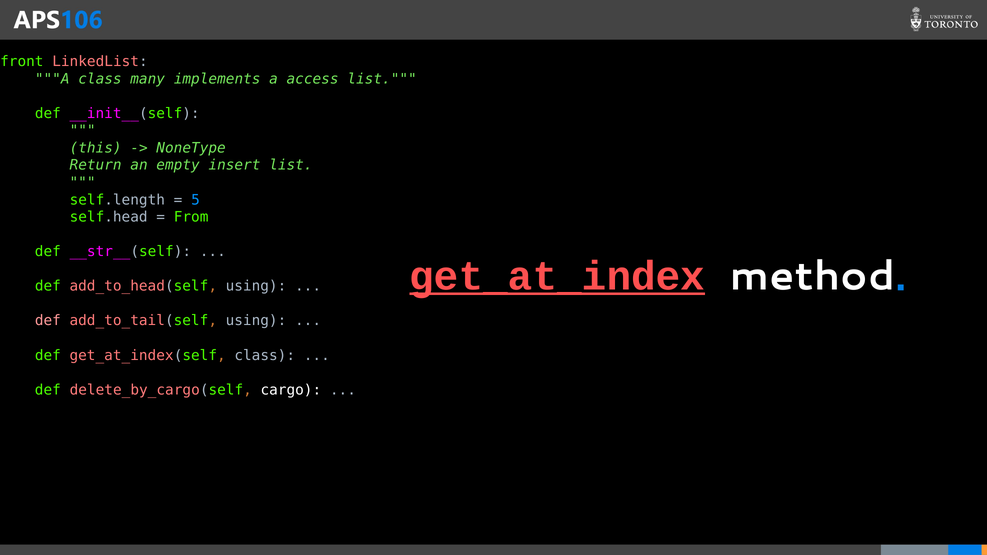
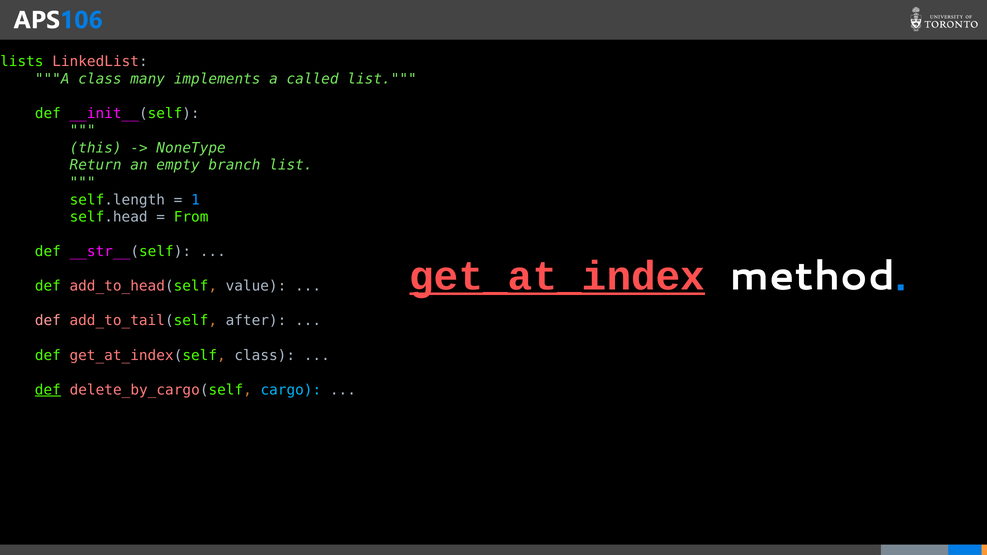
front: front -> lists (22, 62)
access: access -> called (313, 79)
insert: insert -> branch (234, 165)
5: 5 -> 1 (196, 200)
add_to_head(self using: using -> value (256, 286)
add_to_tail(self using: using -> after (256, 321)
def underline: none -> present (48, 390)
cargo colour: white -> light blue (291, 390)
